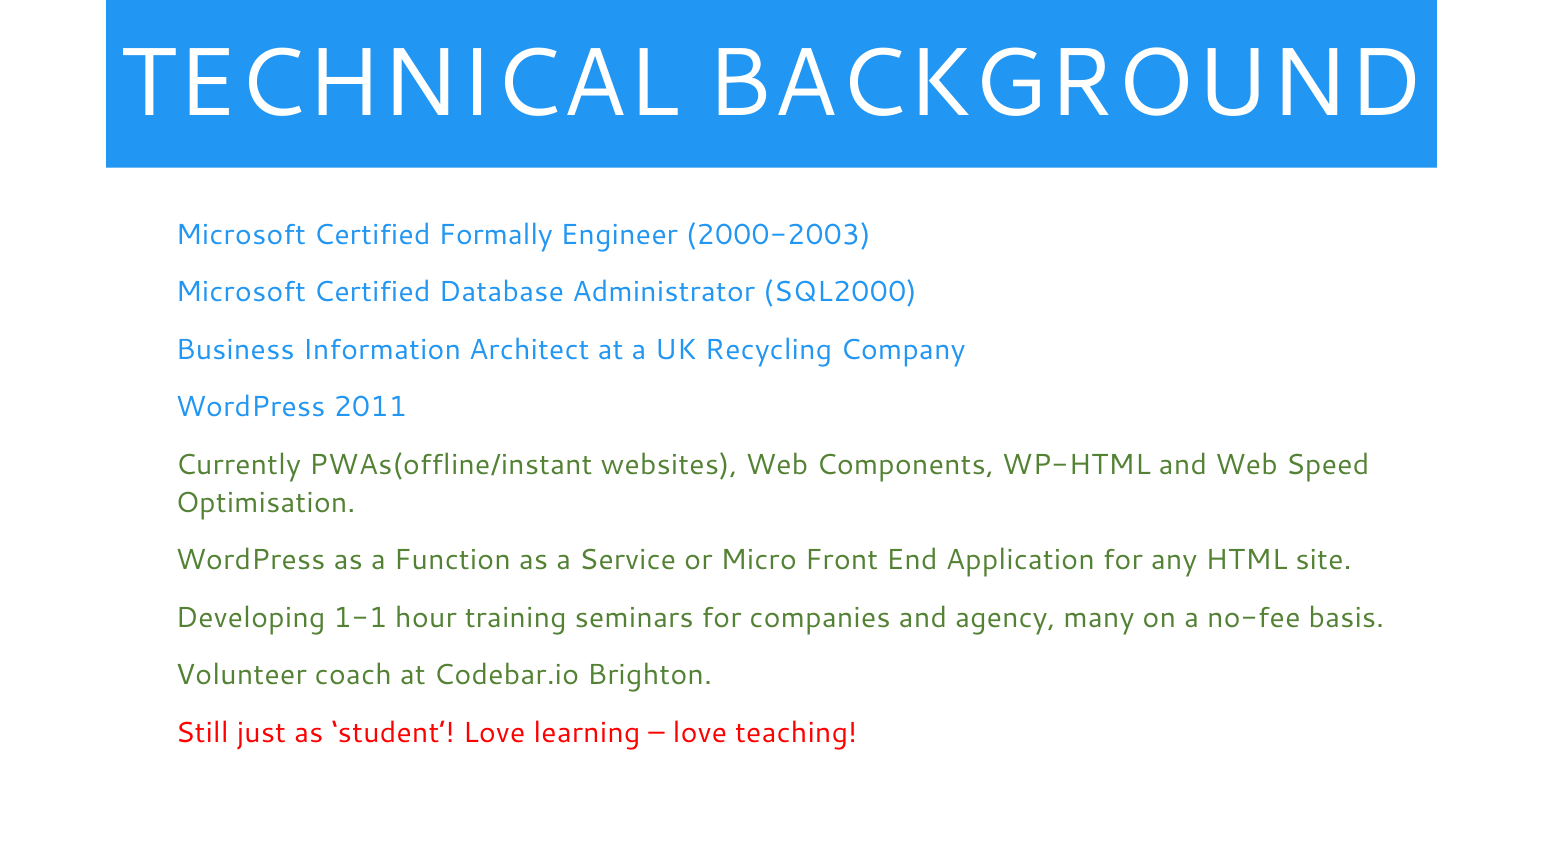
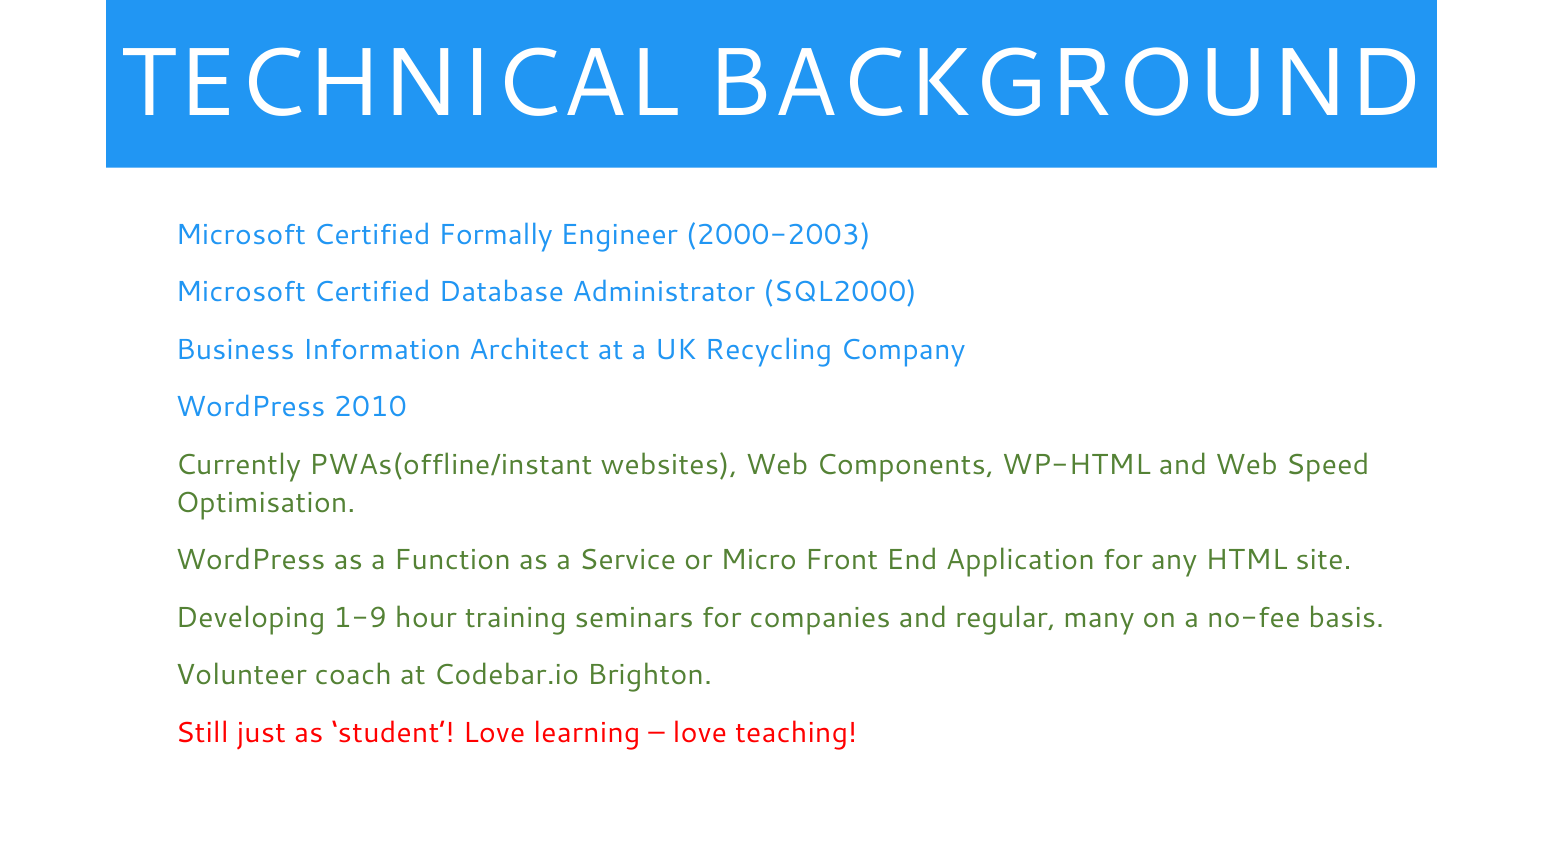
2011: 2011 -> 2010 (370, 407)
1-1: 1-1 -> 1-9 (360, 618)
agency: agency -> regular (1005, 618)
